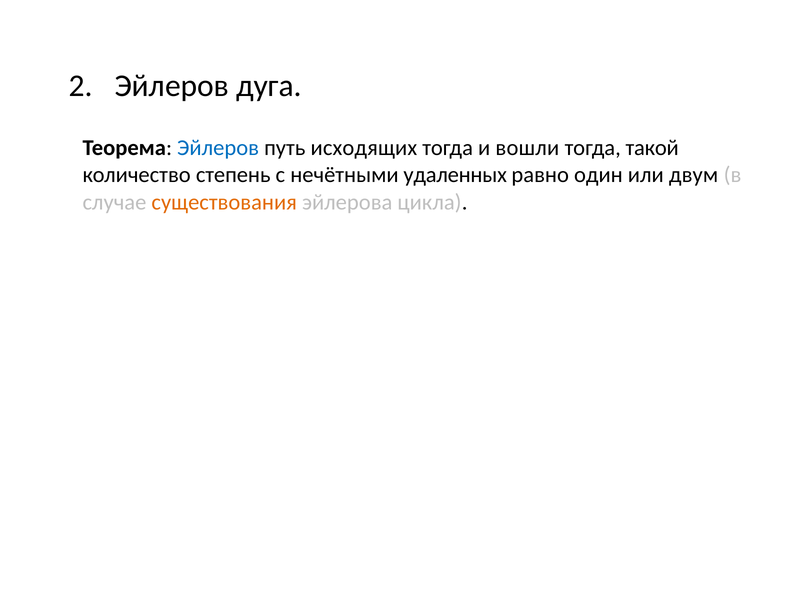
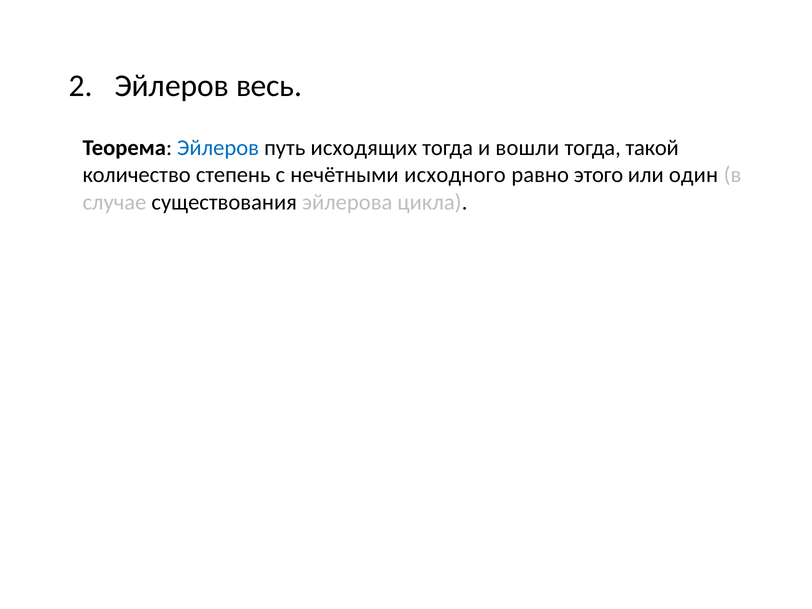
дуга: дуга -> весь (269, 86)
удаленных: удаленных -> исходного (455, 175)
один: один -> этого (599, 175)
двум: двум -> один (694, 175)
существования colour: orange -> black (224, 202)
